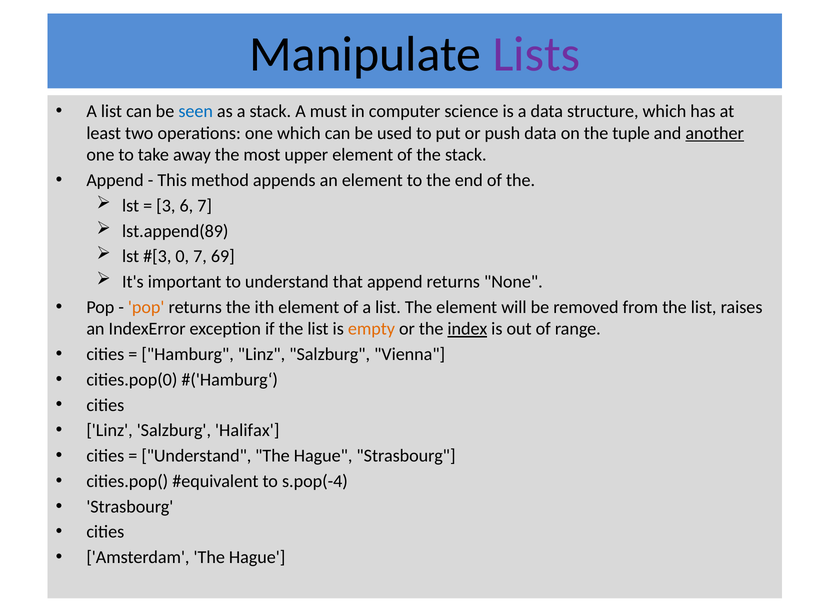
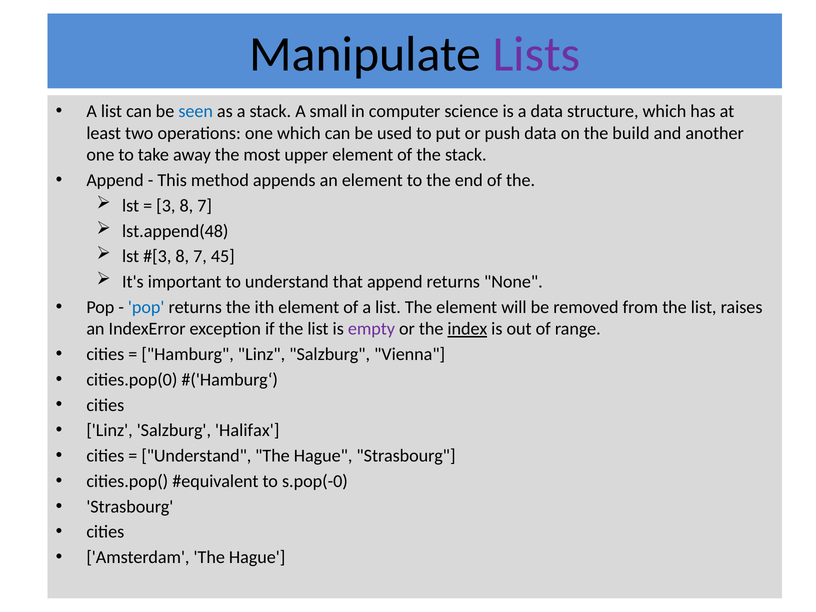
must: must -> small (329, 111)
tuple: tuple -> build (631, 133)
another underline: present -> none (715, 133)
3 6: 6 -> 8 (186, 206)
lst.append(89: lst.append(89 -> lst.append(48 (175, 231)
0: 0 -> 8 (182, 256)
69: 69 -> 45 (223, 256)
pop colour: orange -> blue (146, 307)
empty colour: orange -> purple (371, 329)
s.pop(-4: s.pop(-4 -> s.pop(-0 (315, 481)
